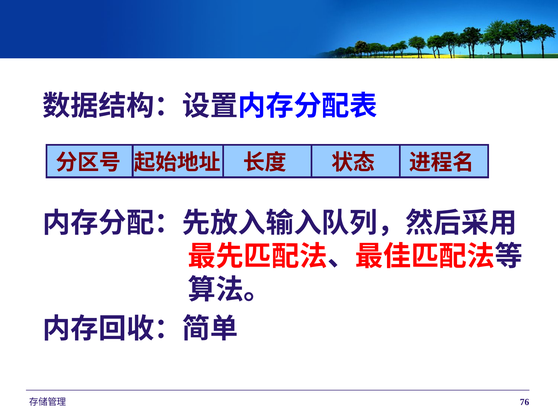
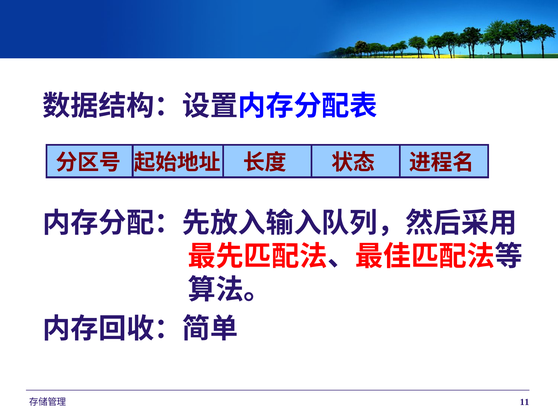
76: 76 -> 11 (525, 403)
